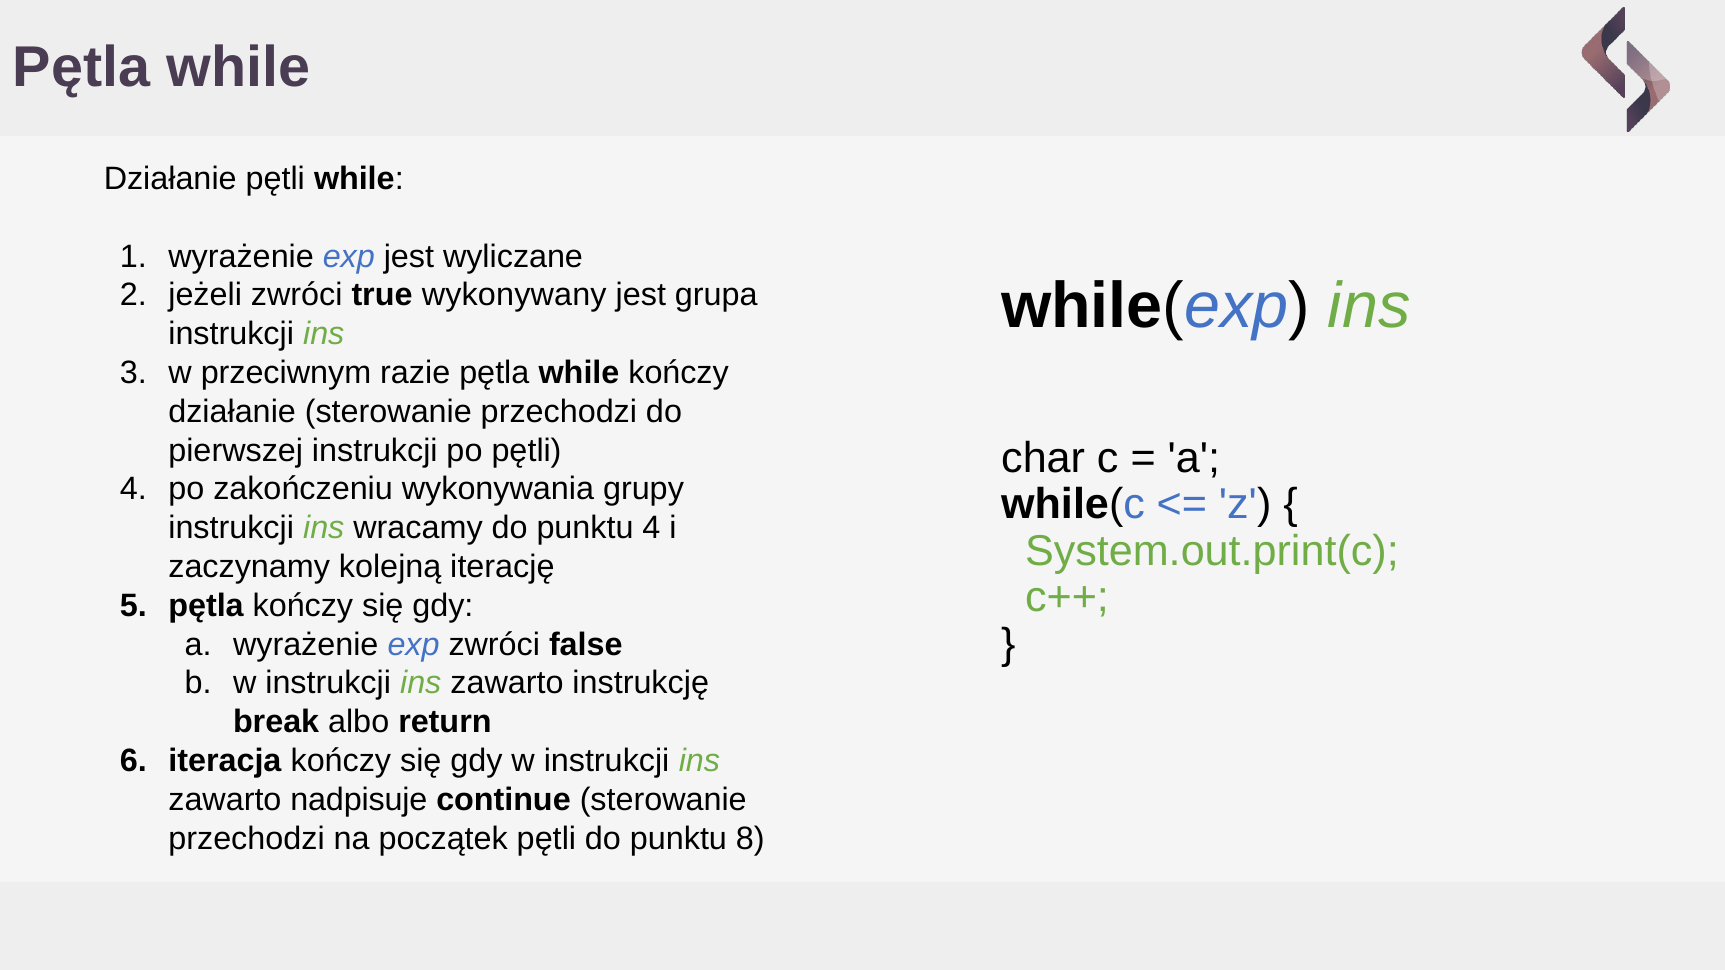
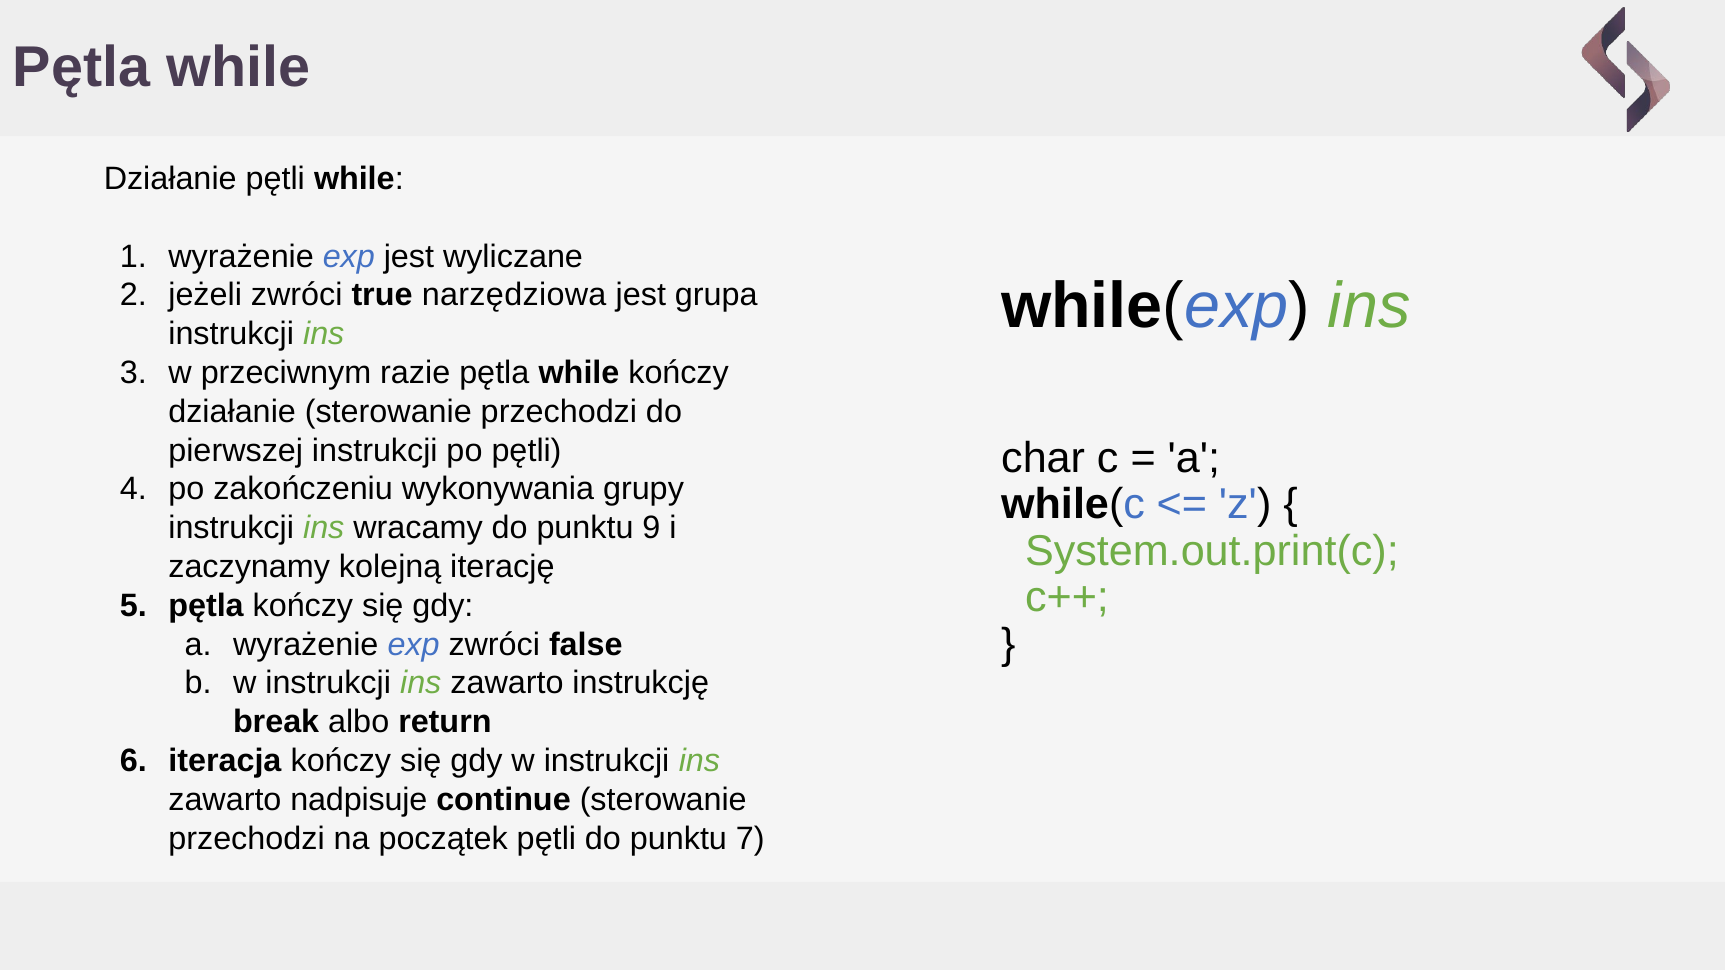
wykonywany: wykonywany -> narzędziowa (514, 295)
punktu 4: 4 -> 9 (651, 528)
8: 8 -> 7 (750, 839)
